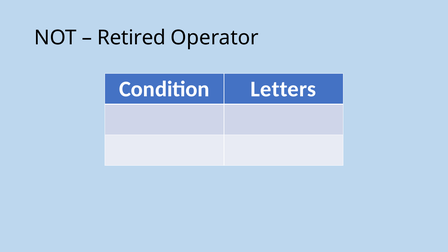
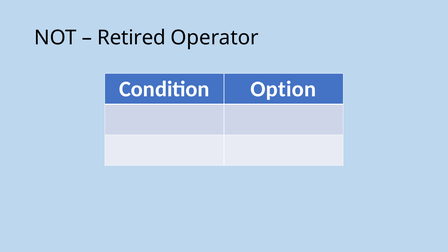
Letters: Letters -> Option (283, 89)
